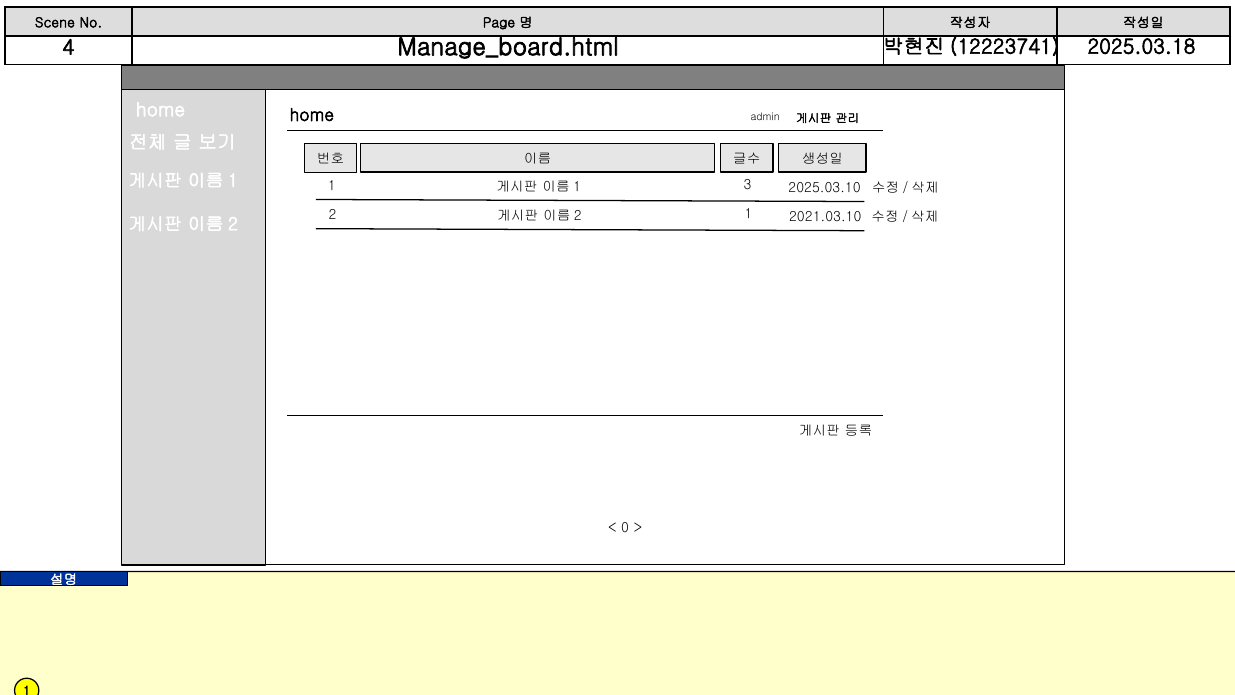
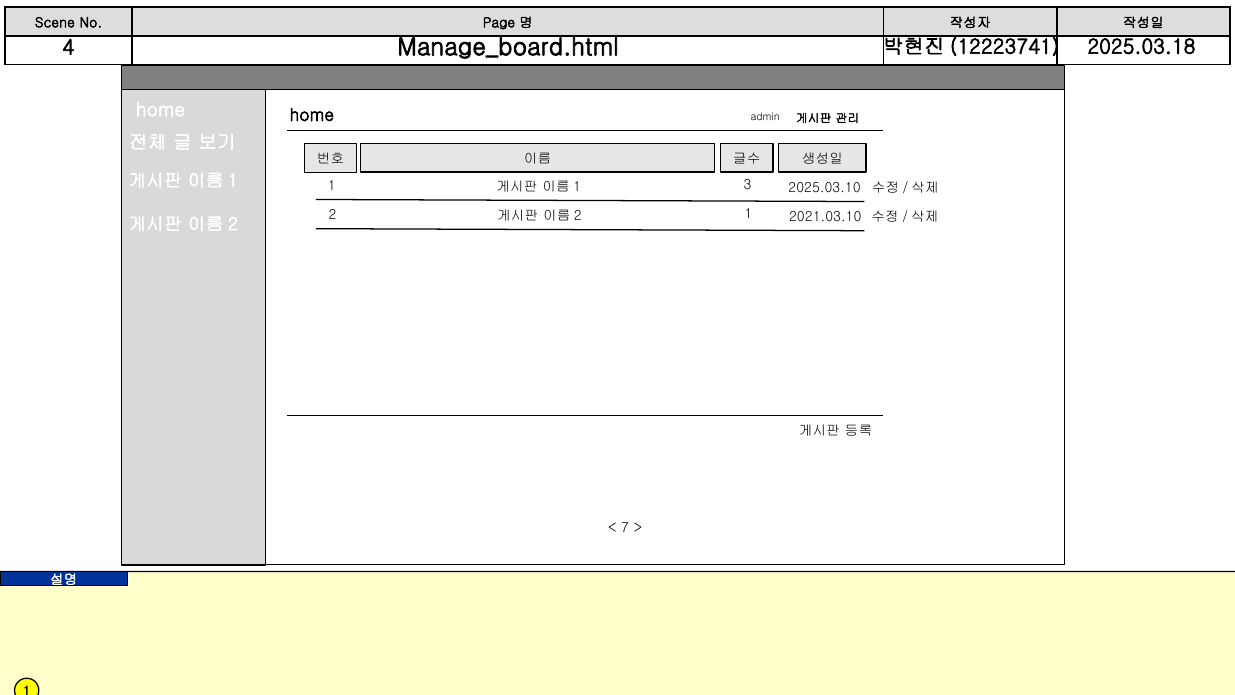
0: 0 -> 7 (625, 528)
